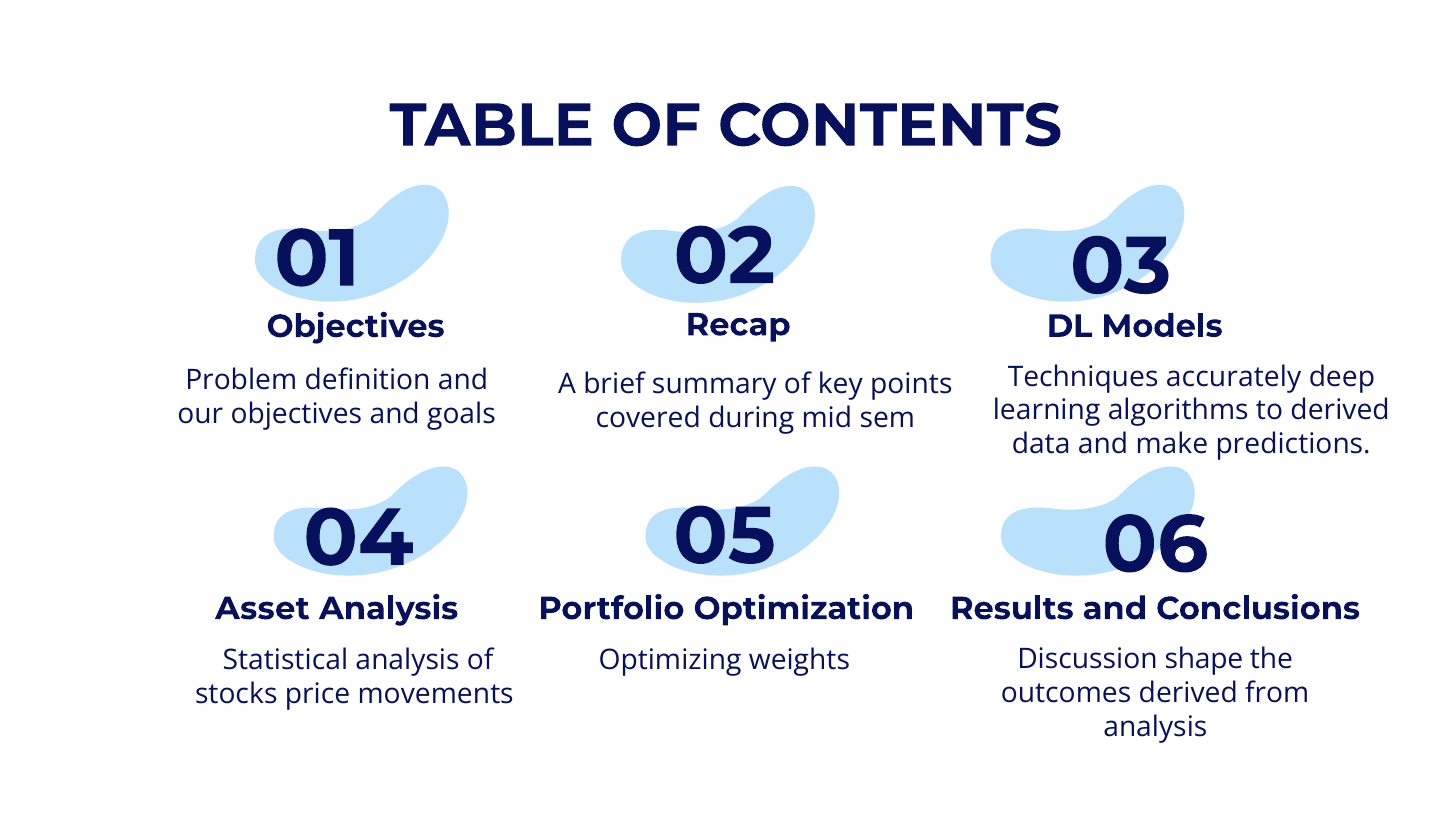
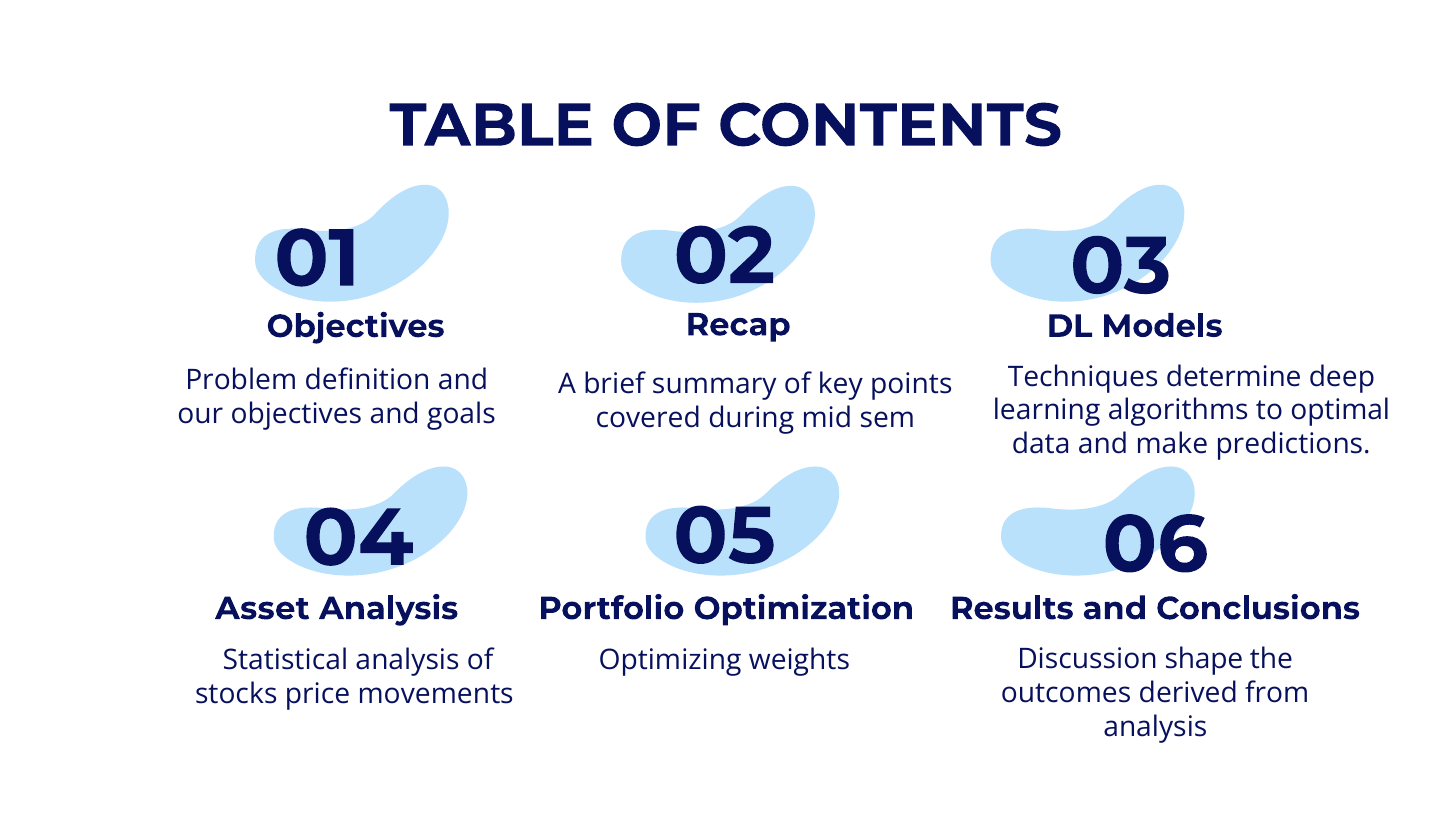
accurately: accurately -> determine (1234, 377)
to derived: derived -> optimal (1340, 411)
